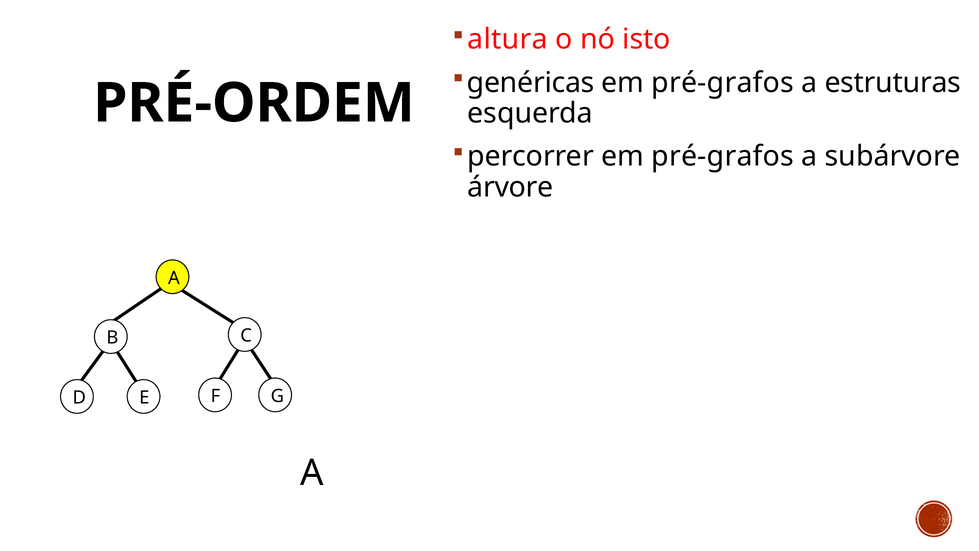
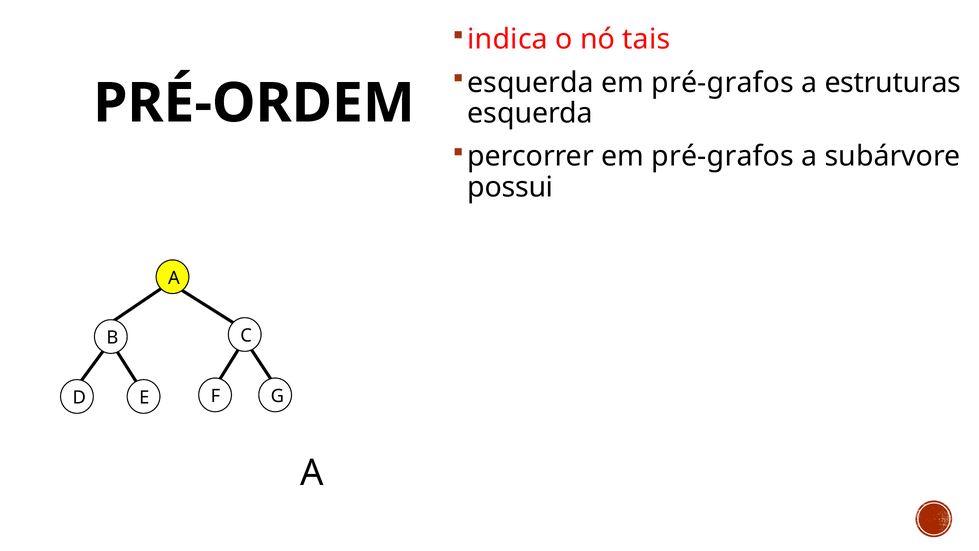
altura: altura -> indica (508, 39)
isto: isto -> tais (646, 39)
genéricas: genéricas -> esquerda (531, 83)
árvore: árvore -> possui (510, 187)
